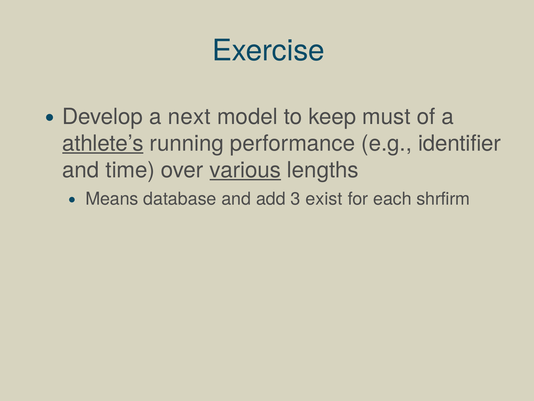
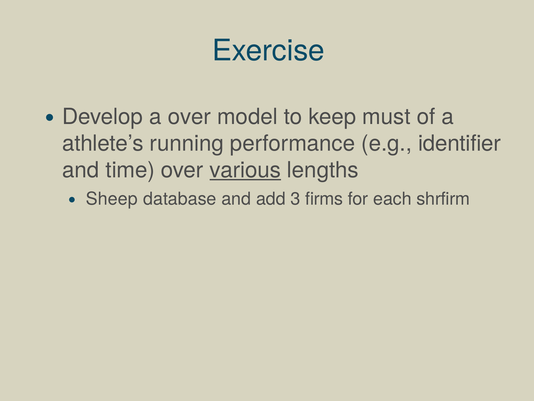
a next: next -> over (189, 117)
athlete’s underline: present -> none (103, 143)
Means: Means -> Sheep (112, 199)
exist: exist -> firms (324, 199)
